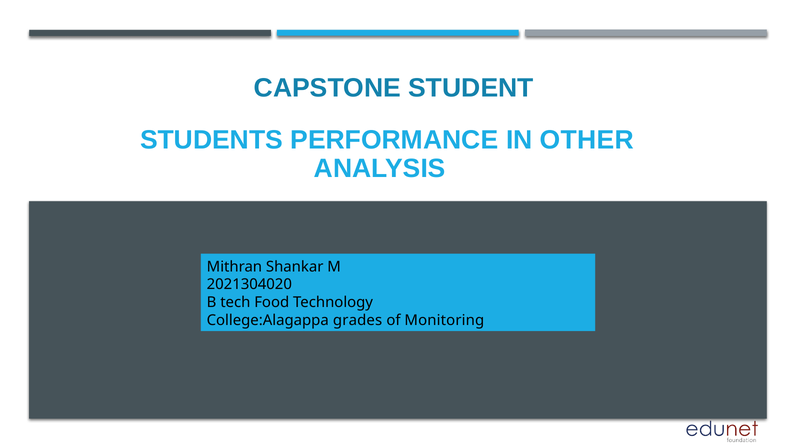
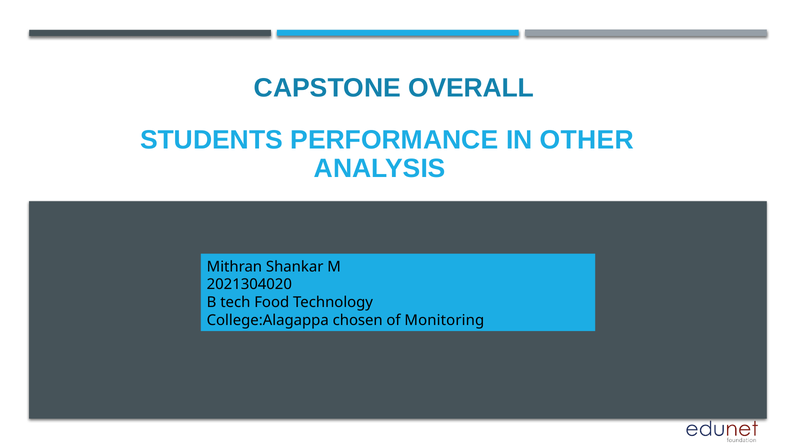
STUDENT: STUDENT -> OVERALL (471, 88)
grades: grades -> chosen (358, 321)
